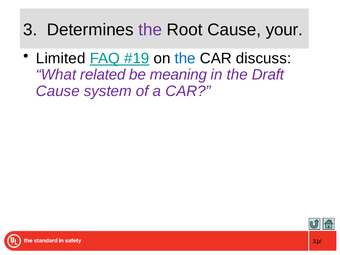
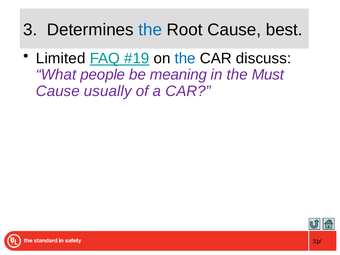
the colour: purple -> blue (150, 30)
your: your -> best (284, 30)
related: related -> people (103, 75)
Draft: Draft -> Must (268, 75)
system: system -> usually (108, 91)
